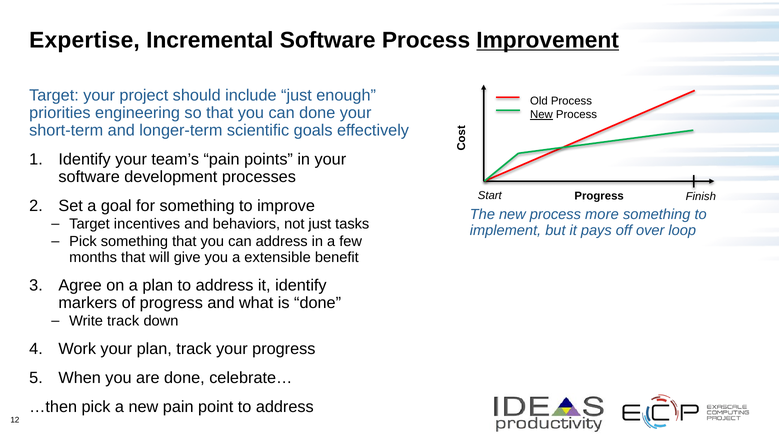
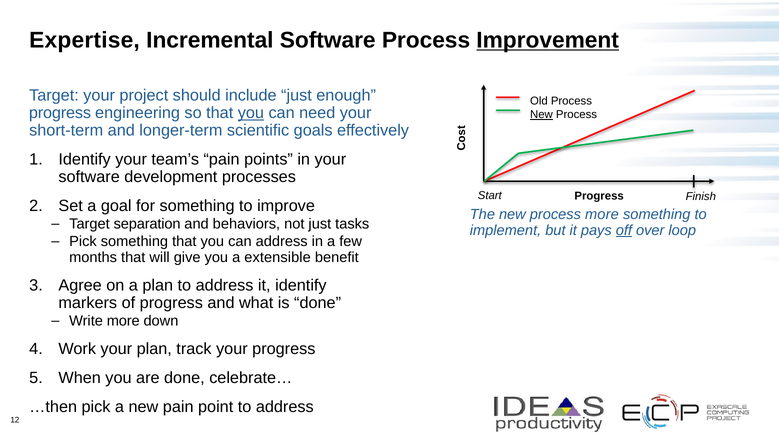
priorities: priorities -> progress (60, 113)
you underline: none -> present (251, 113)
can done: done -> need (317, 113)
incentives: incentives -> separation (147, 224)
off underline: none -> present (624, 231)
Write track: track -> more (123, 321)
